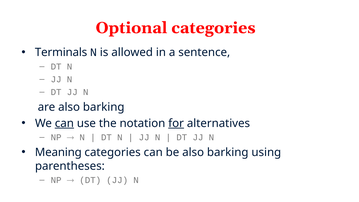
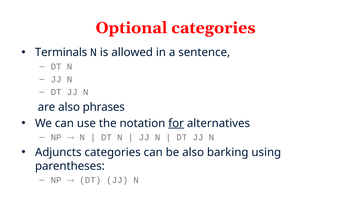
are also barking: barking -> phrases (104, 107)
can underline: present -> none (64, 123)
Meaning: Meaning -> Adjuncts (58, 152)
